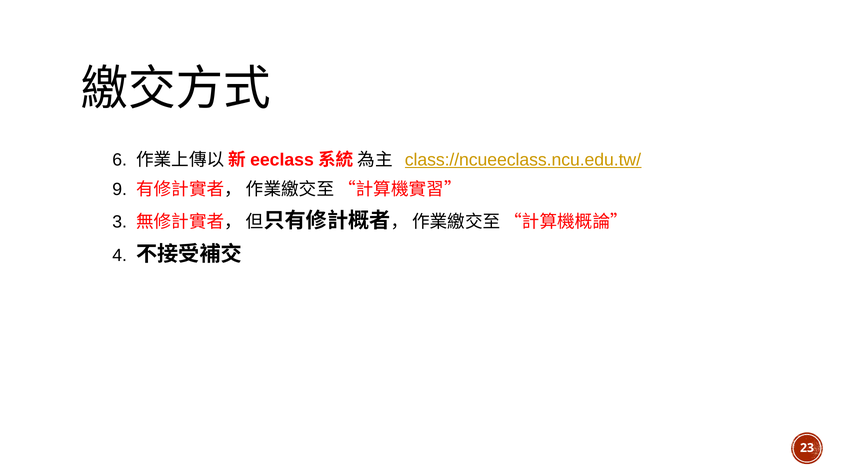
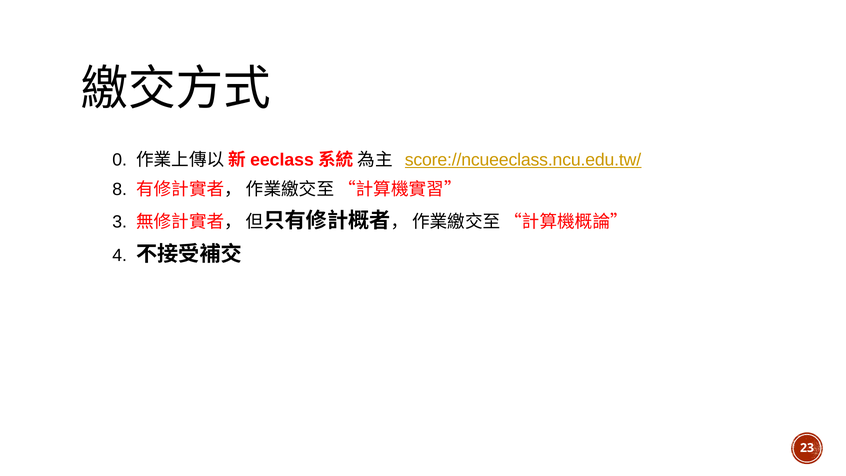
6: 6 -> 0 (120, 160)
class://ncueeclass.ncu.edu.tw/: class://ncueeclass.ncu.edu.tw/ -> score://ncueeclass.ncu.edu.tw/ (523, 160)
9: 9 -> 8 (120, 189)
